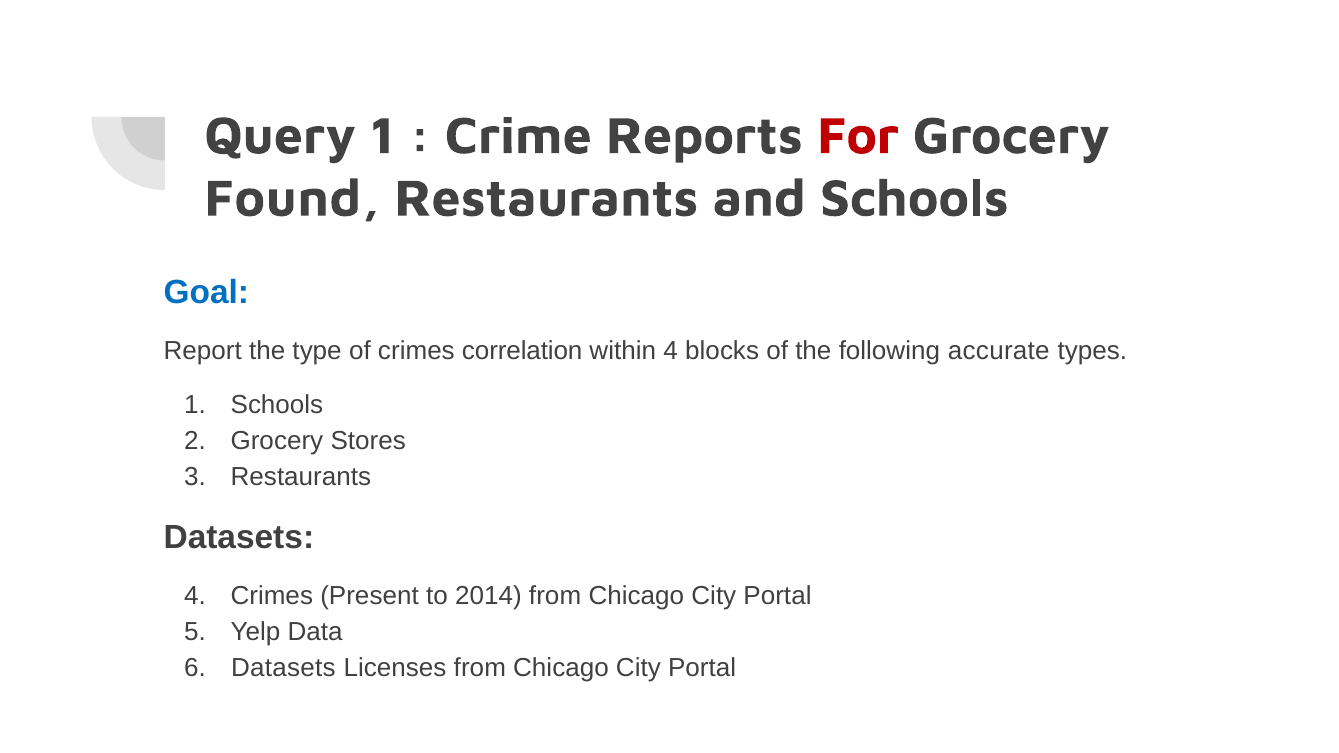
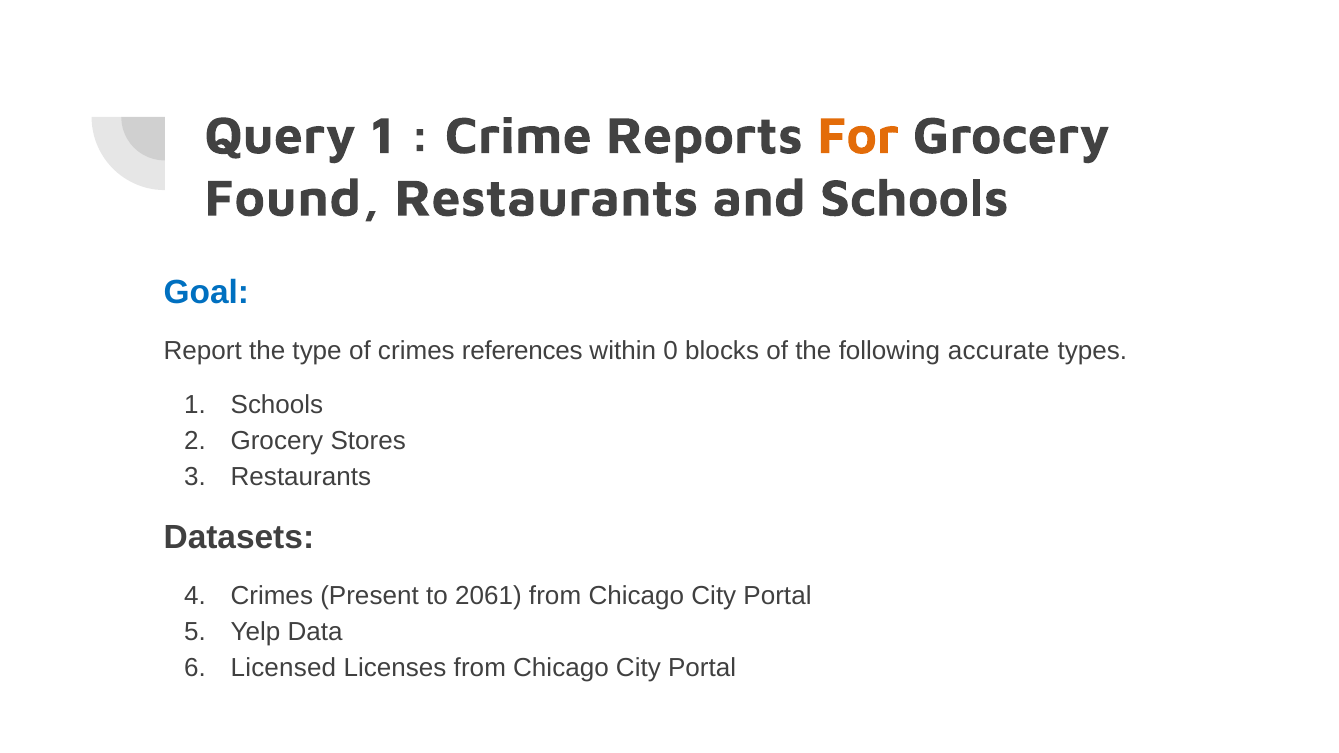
For colour: red -> orange (858, 136)
correlation: correlation -> references (522, 351)
within 4: 4 -> 0 (671, 351)
2014: 2014 -> 2061 (488, 596)
Datasets: Datasets -> Licensed (283, 668)
